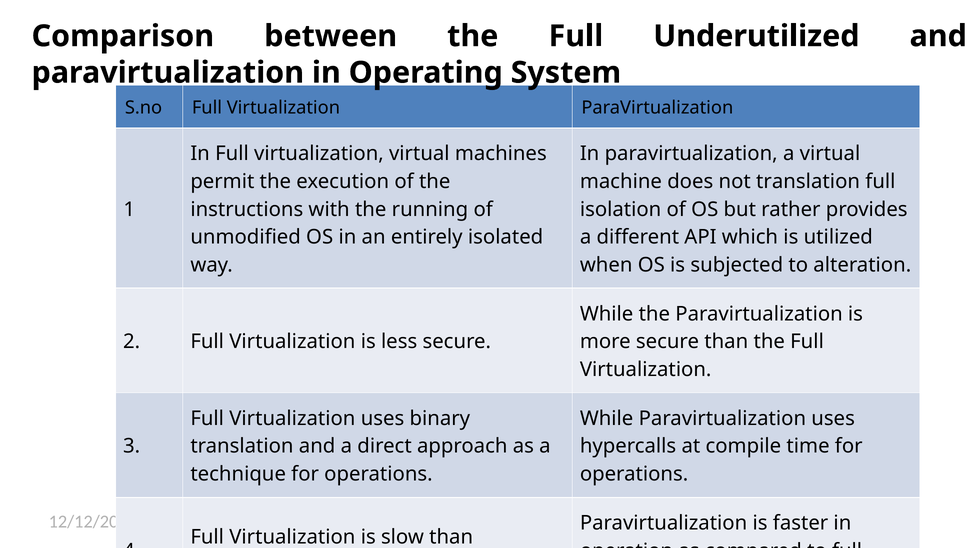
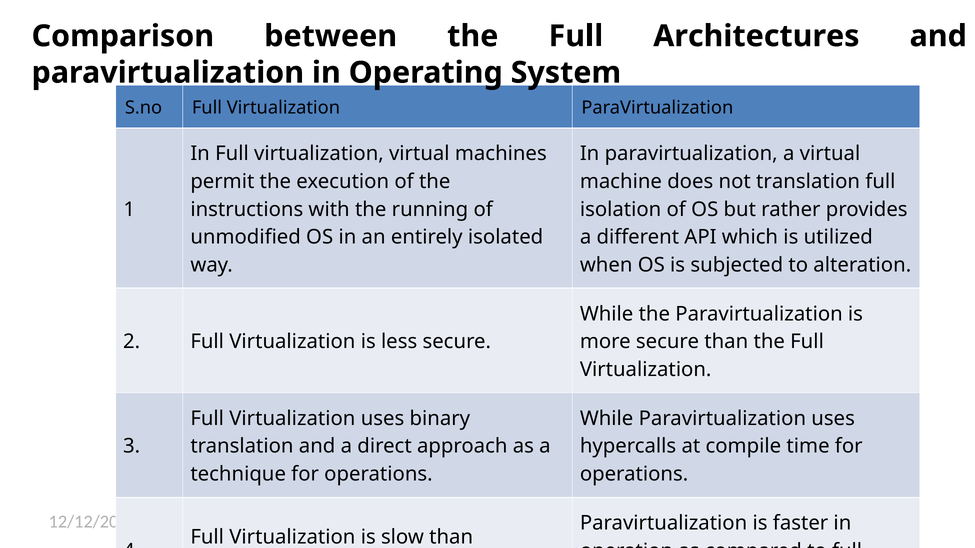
Underutilized: Underutilized -> Architectures (756, 36)
